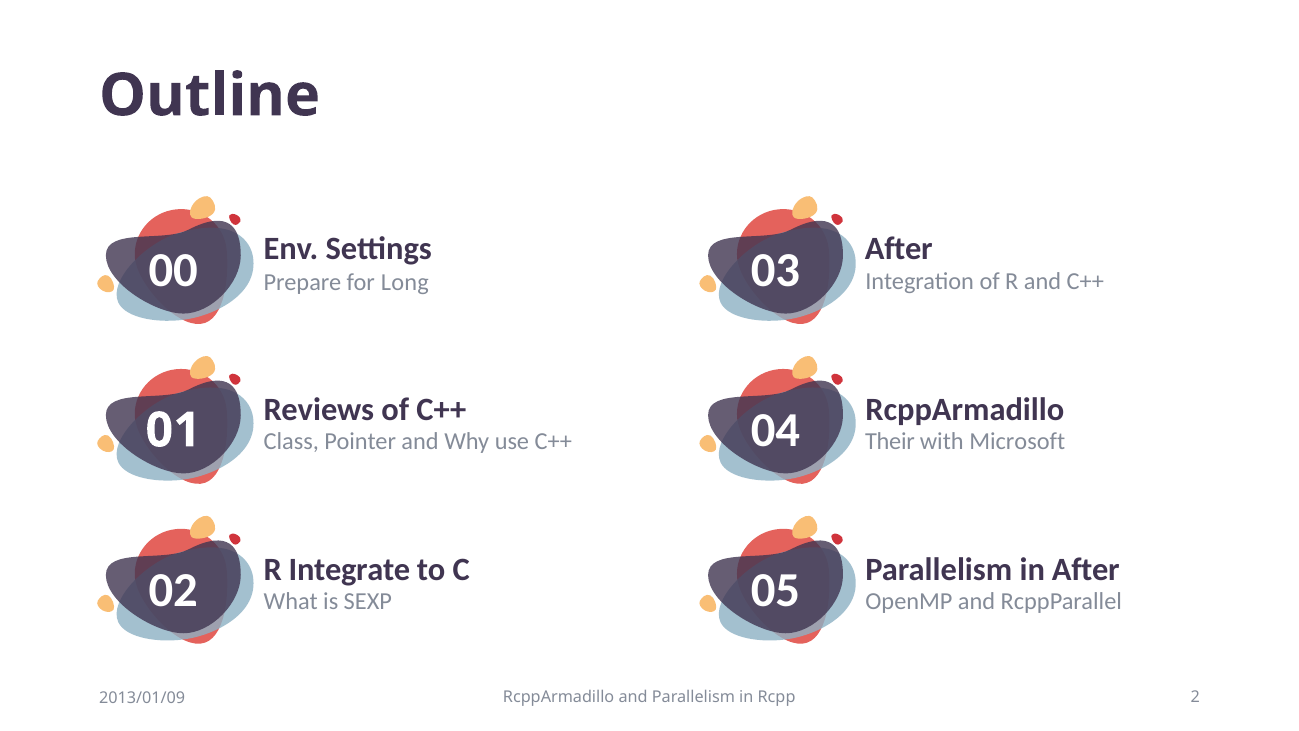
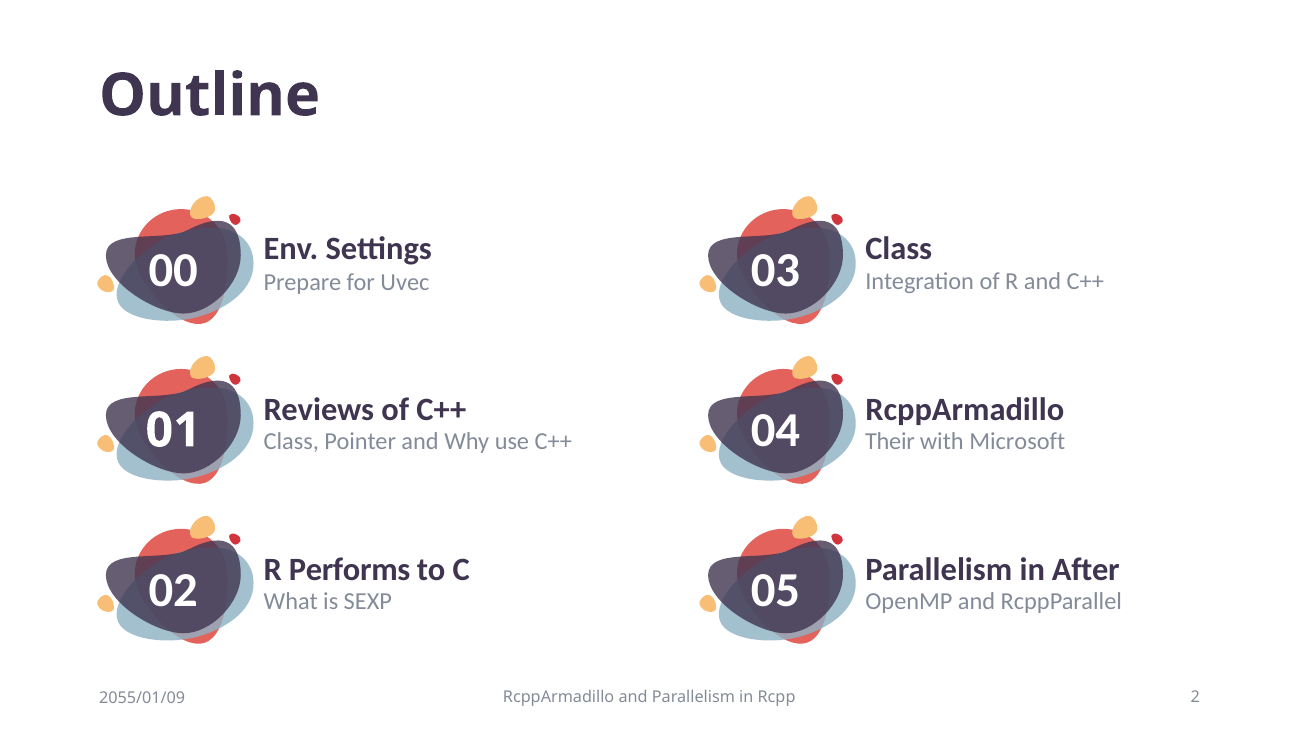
After: After -> Class (899, 249)
Long: Long -> Uvec (405, 283)
Integrate: Integrate -> Performs (350, 569)
2013/01/09: 2013/01/09 -> 2055/01/09 (142, 698)
